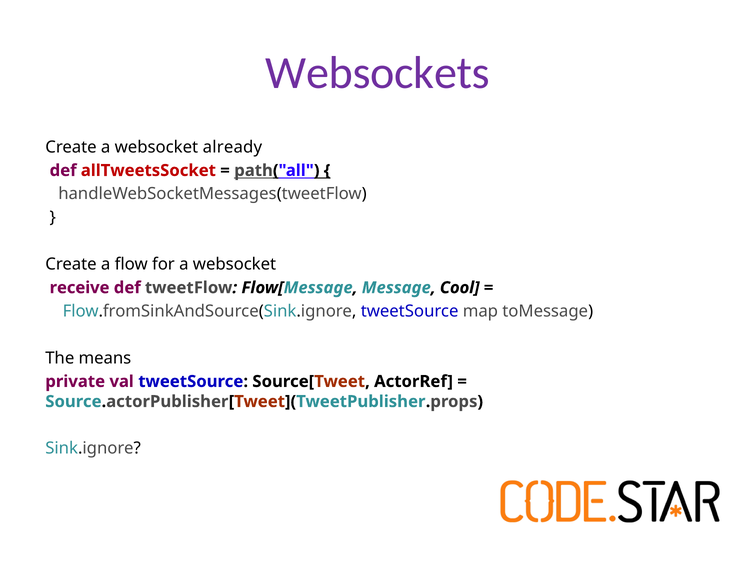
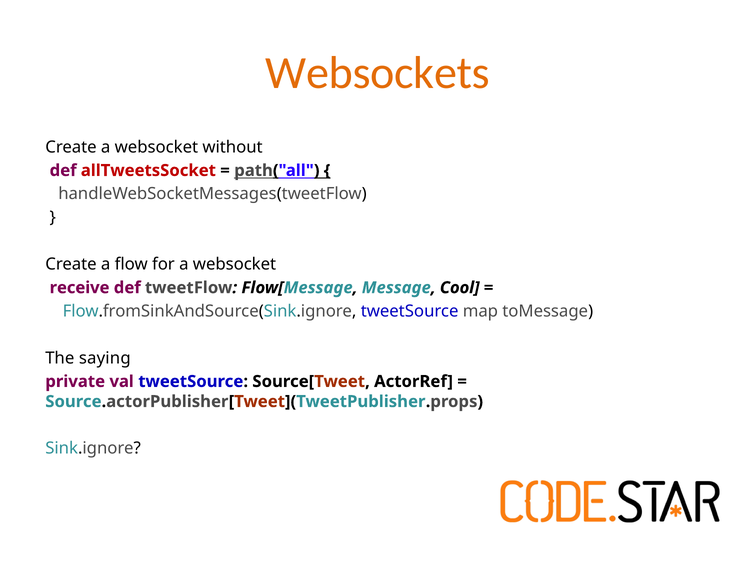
Websockets colour: purple -> orange (378, 73)
already: already -> without (233, 147)
means: means -> saying (105, 358)
